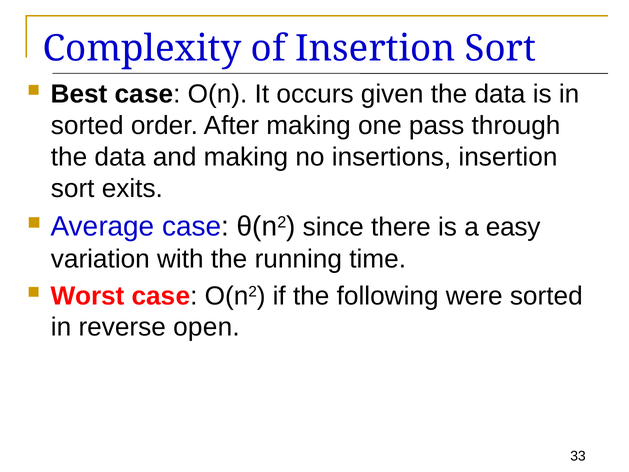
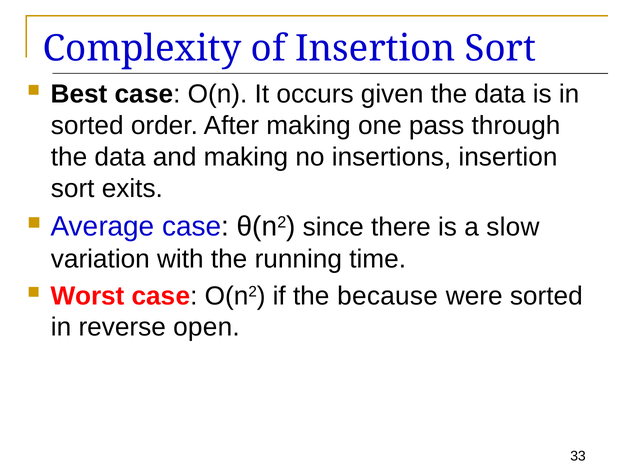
easy: easy -> slow (513, 227)
following: following -> because (388, 296)
